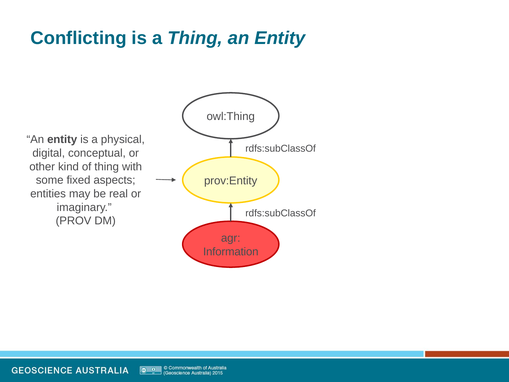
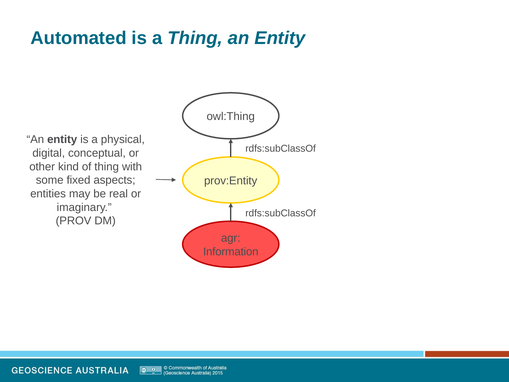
Conflicting: Conflicting -> Automated (79, 38)
